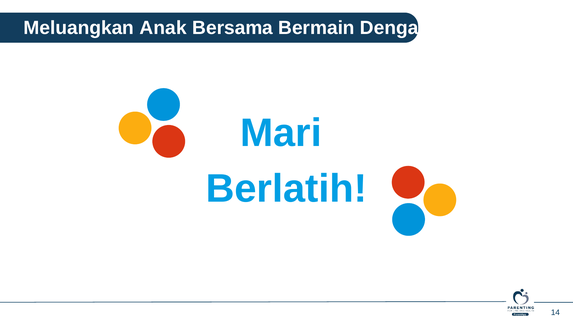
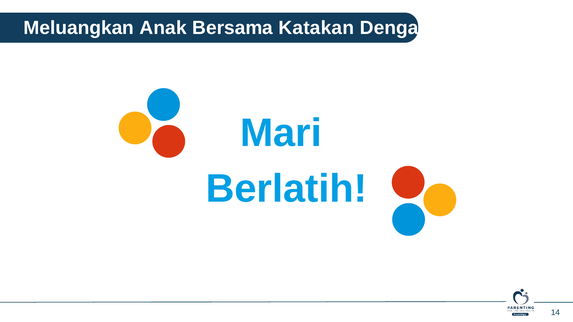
Bermain: Bermain -> Katakan (316, 28)
